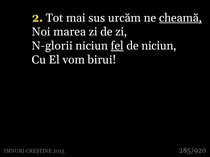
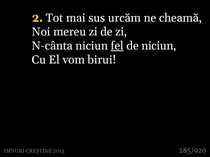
cheamă underline: present -> none (180, 18)
marea: marea -> mereu (70, 32)
N-glorii: N-glorii -> N-cânta (52, 46)
